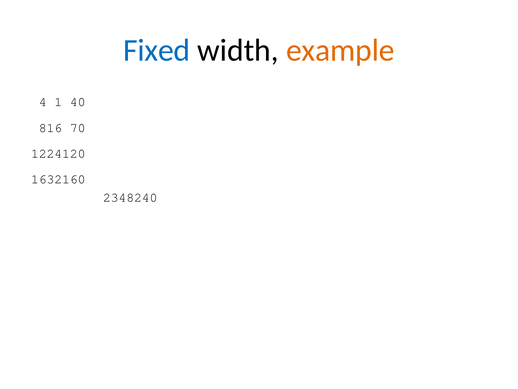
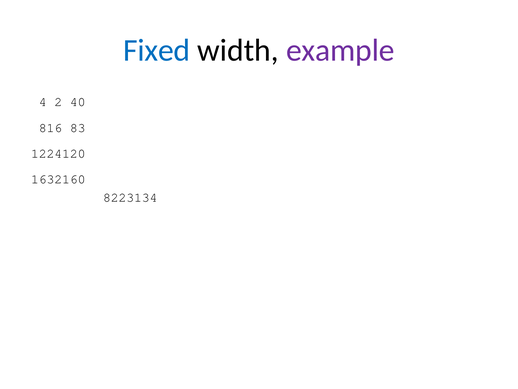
example colour: orange -> purple (340, 50)
1: 1 -> 2 (58, 102)
70: 70 -> 83 (78, 128)
2348240: 2348240 -> 8223134 (130, 197)
